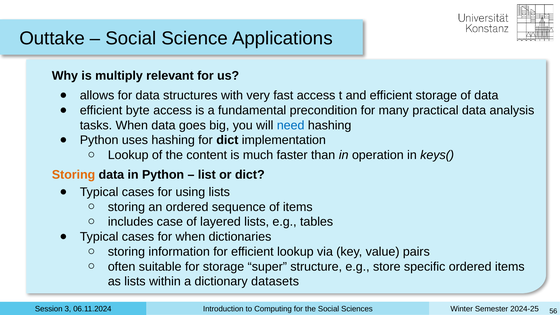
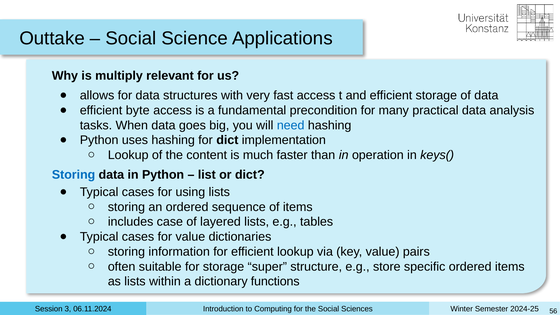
Storing colour: orange -> blue (74, 175)
for when: when -> value (190, 237)
datasets: datasets -> functions (275, 282)
